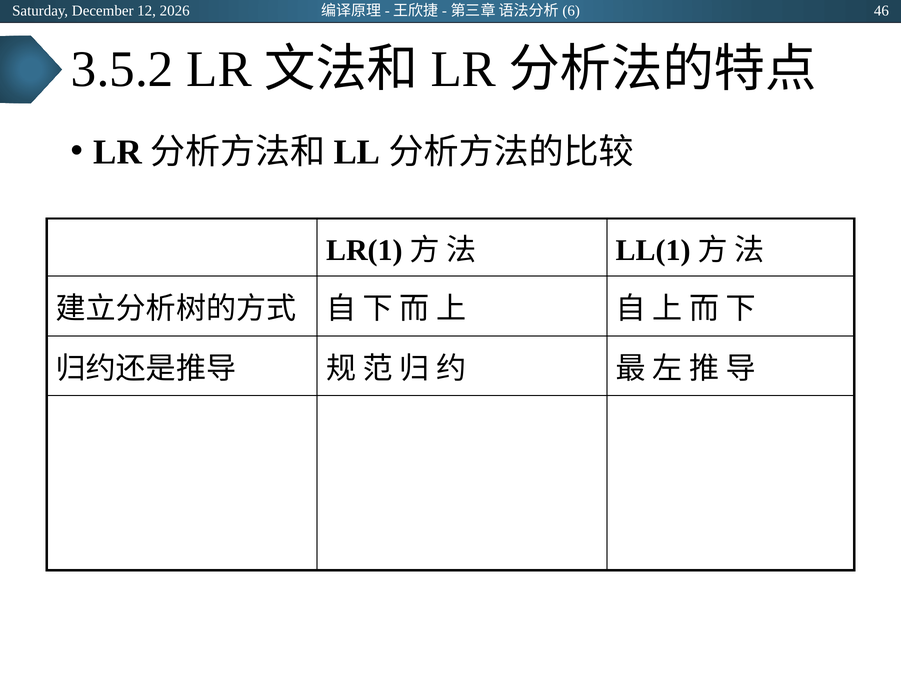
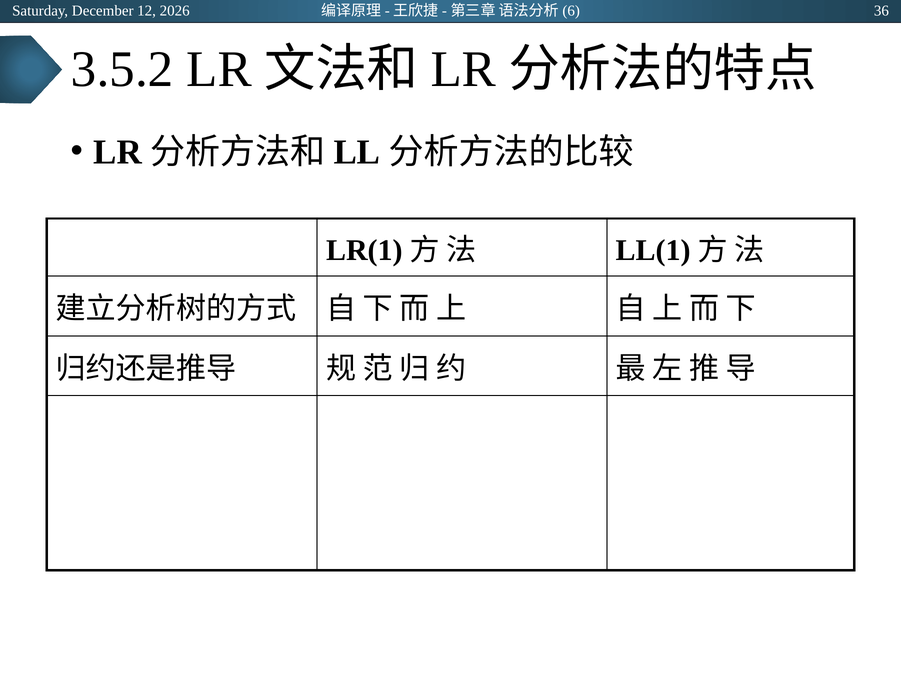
46: 46 -> 36 (881, 11)
